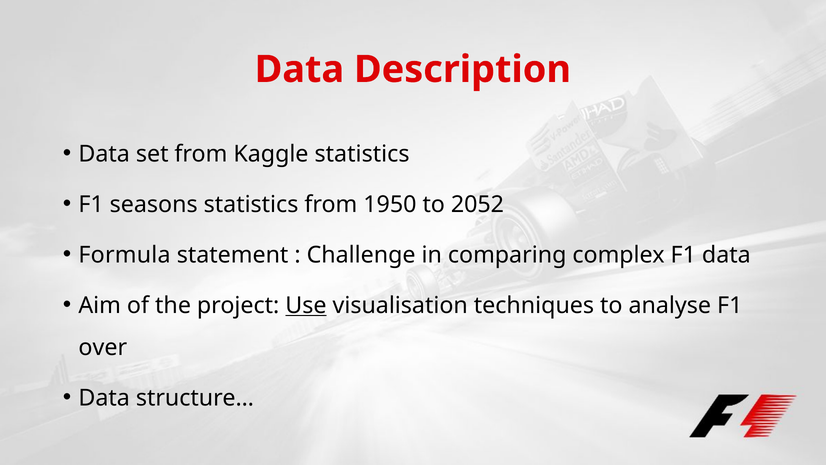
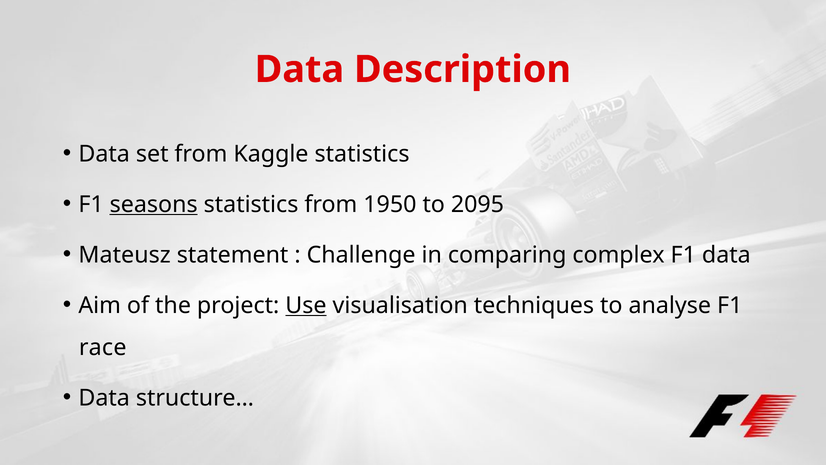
seasons underline: none -> present (154, 204)
2052: 2052 -> 2095 (477, 204)
Formula: Formula -> Mateusz (125, 255)
over: over -> race (103, 347)
